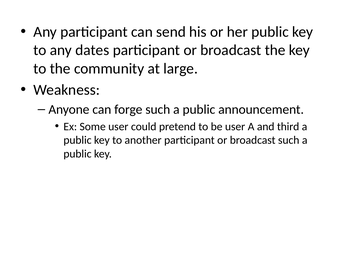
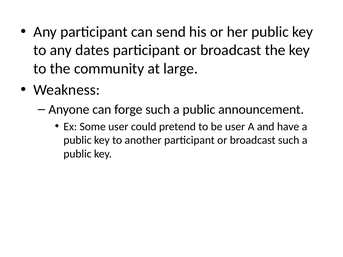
third: third -> have (288, 127)
